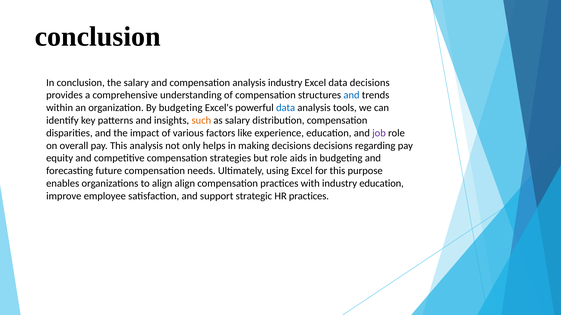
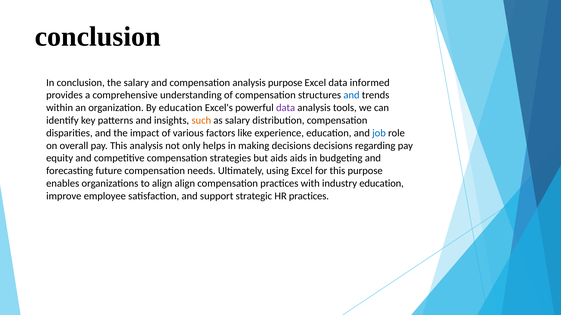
analysis industry: industry -> purpose (285, 83)
data decisions: decisions -> informed (370, 83)
By budgeting: budgeting -> education (181, 108)
data colour: blue -> purple (286, 108)
job colour: purple -> blue (379, 133)
but role: role -> aids (279, 158)
